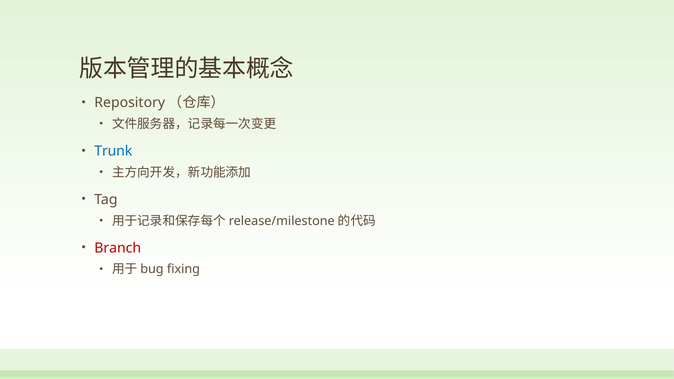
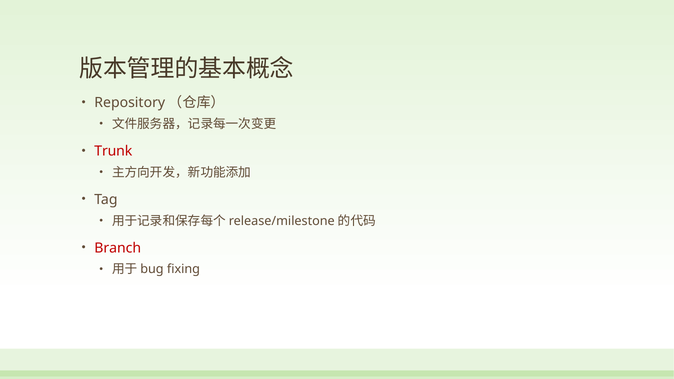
Trunk colour: blue -> red (113, 151)
